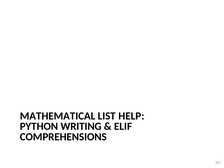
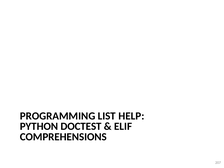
MATHEMATICAL: MATHEMATICAL -> PROGRAMMING (58, 116)
WRITING: WRITING -> DOCTEST (81, 126)
